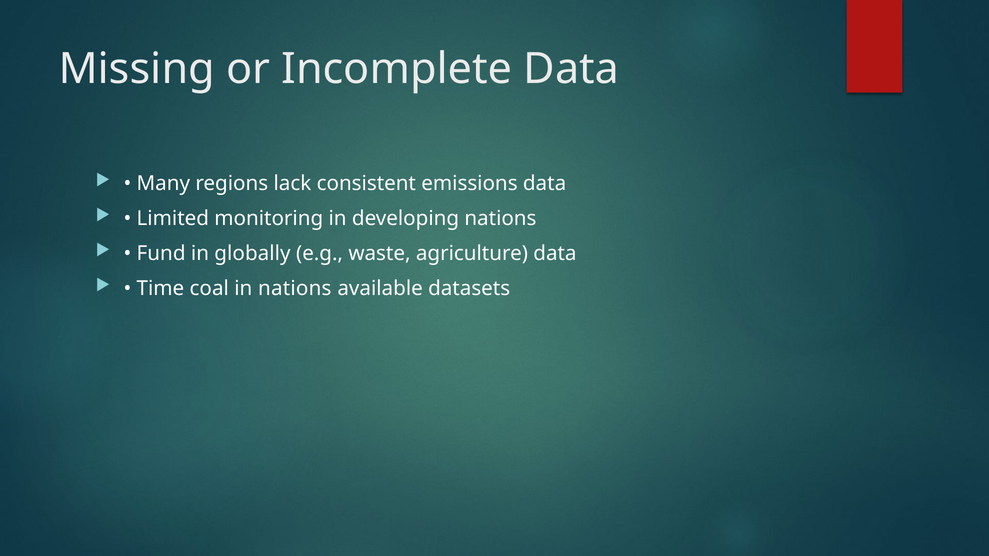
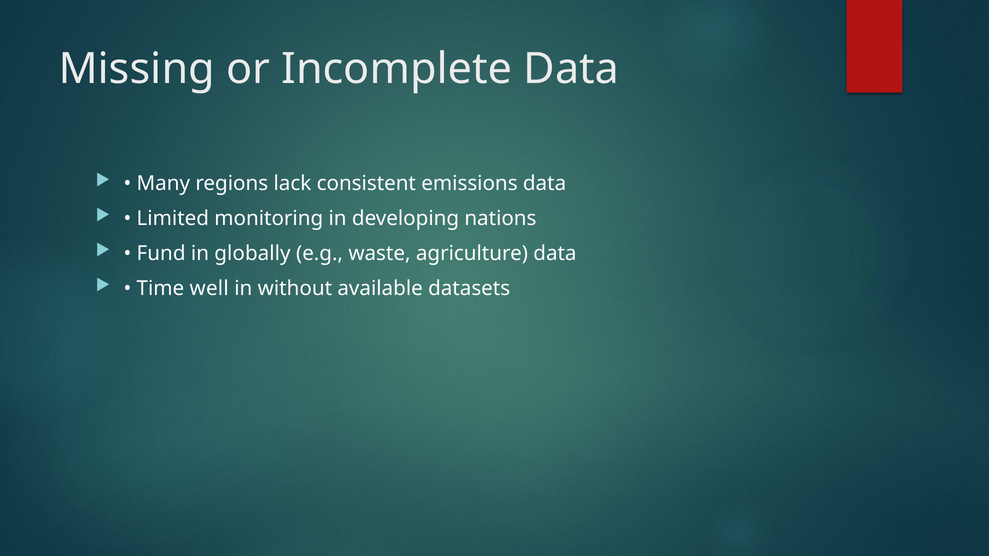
coal: coal -> well (209, 288)
in nations: nations -> without (295, 288)
